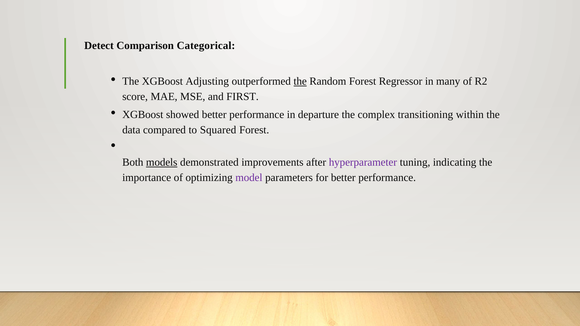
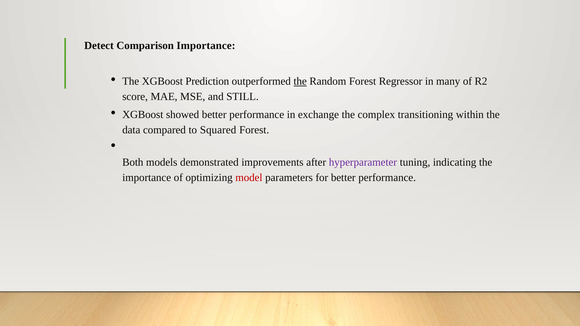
Comparison Categorical: Categorical -> Importance (206, 46)
Adjusting: Adjusting -> Prediction (207, 81)
FIRST: FIRST -> STILL (243, 97)
departure: departure -> exchange (318, 115)
models underline: present -> none (162, 162)
model colour: purple -> red (249, 178)
